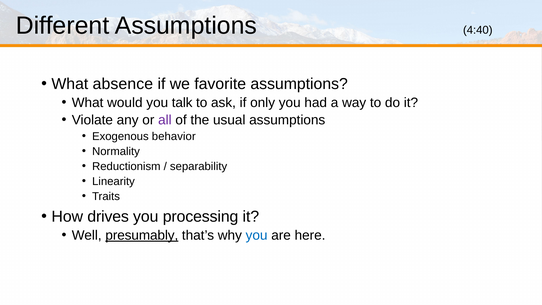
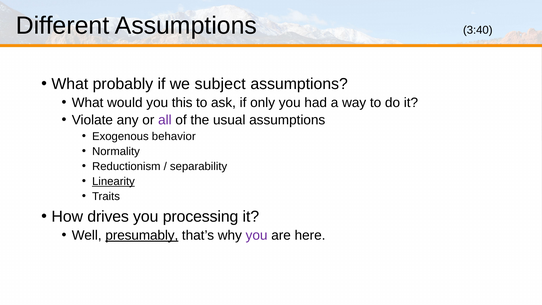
4:40: 4:40 -> 3:40 (478, 30)
absence: absence -> probably (123, 84)
favorite: favorite -> subject (220, 84)
talk: talk -> this (182, 103)
Linearity underline: none -> present (113, 181)
you colour: blue -> purple (257, 235)
